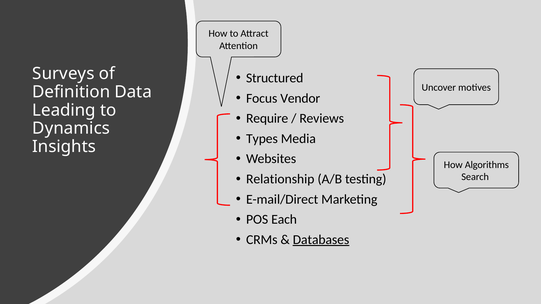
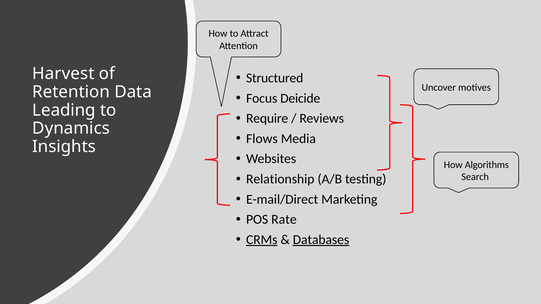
Surveys: Surveys -> Harvest (63, 74)
Definition: Definition -> Retention (71, 92)
Vendor: Vendor -> Deicide (300, 98)
Types: Types -> Flows (262, 139)
Each: Each -> Rate (284, 220)
CRMs underline: none -> present (262, 240)
